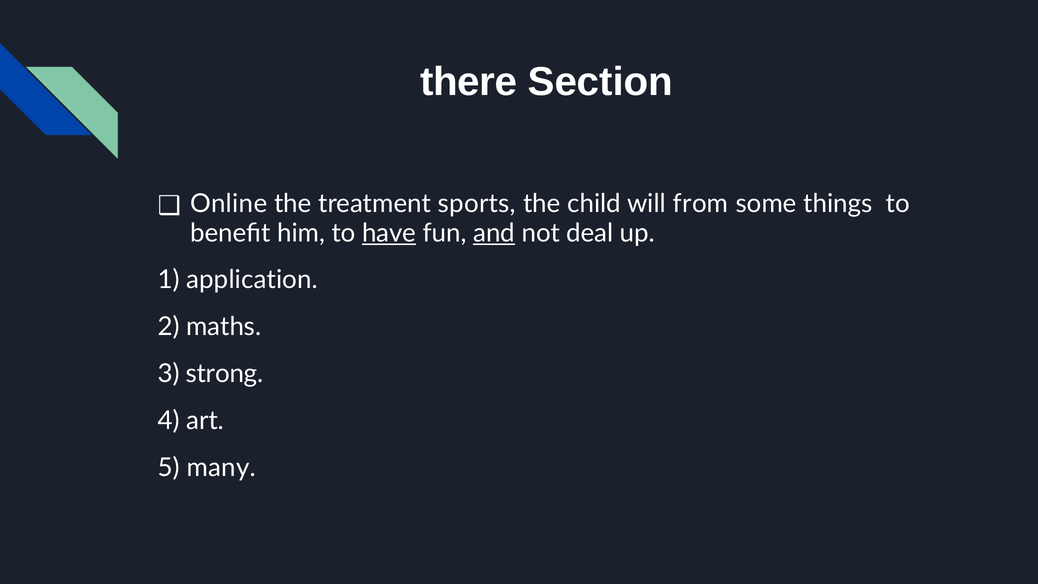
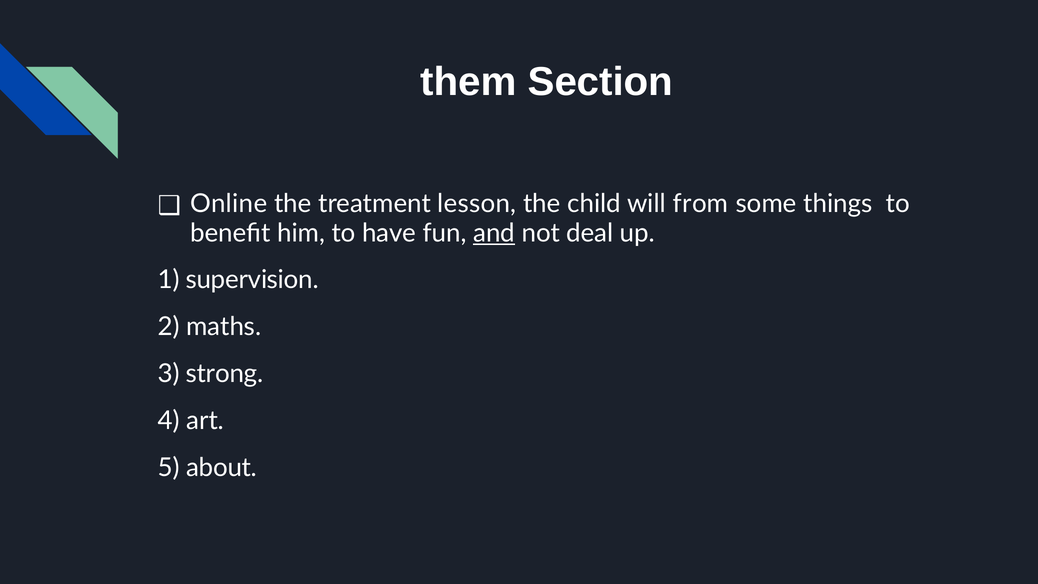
there: there -> them (468, 82)
sports: sports -> lesson (477, 203)
have underline: present -> none (389, 233)
application: application -> supervision (252, 280)
many: many -> about (222, 467)
